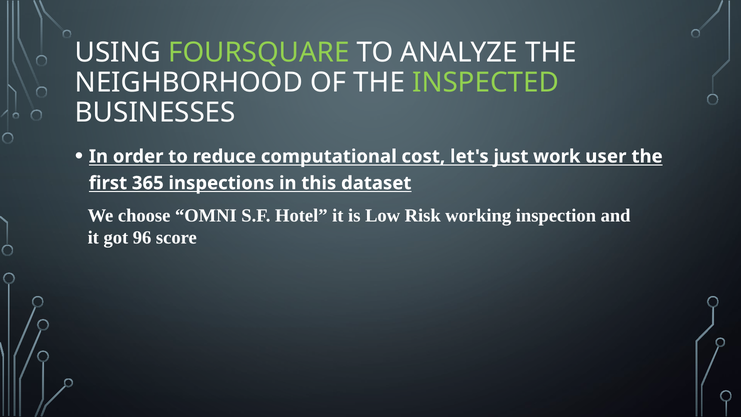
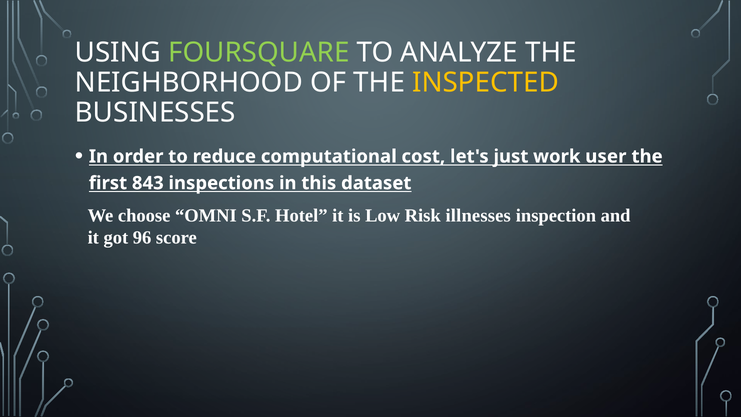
INSPECTED colour: light green -> yellow (485, 82)
365: 365 -> 843 (148, 183)
working: working -> illnesses (478, 215)
